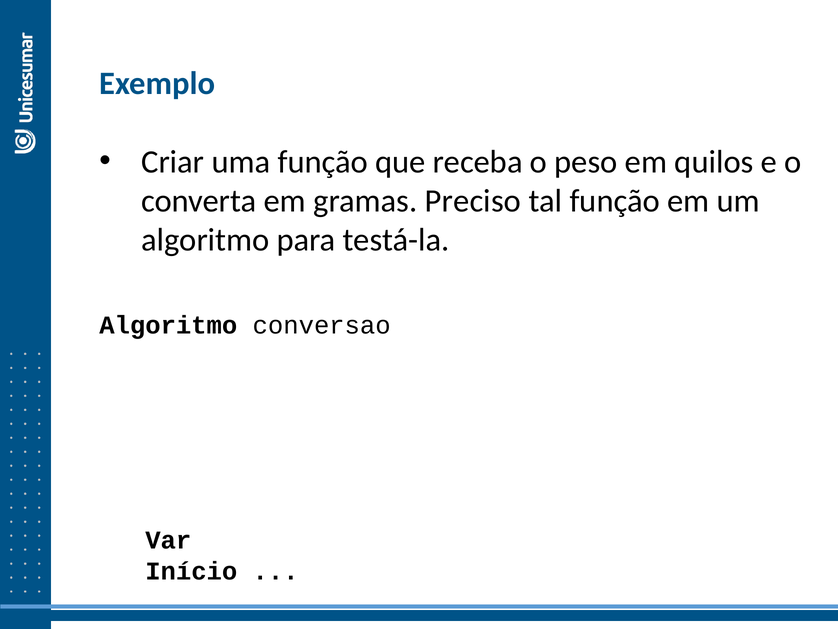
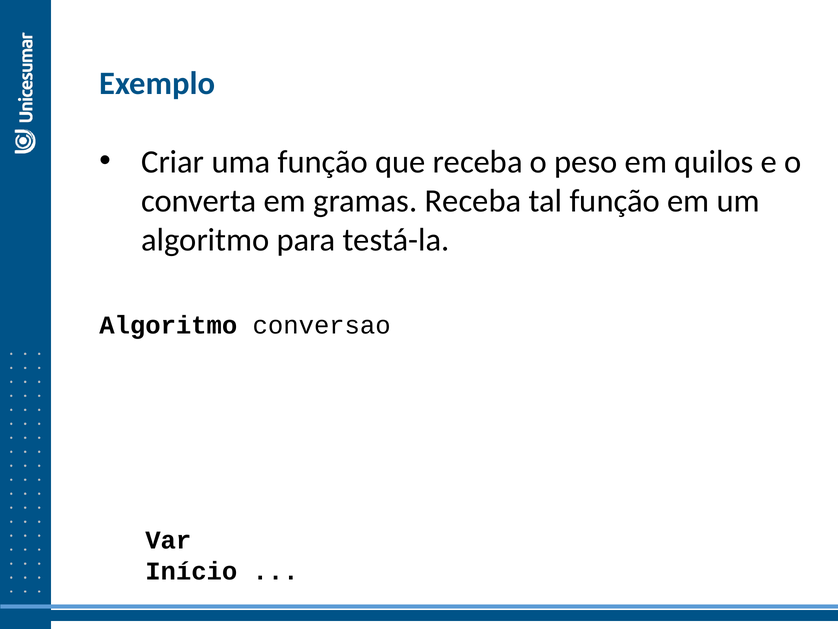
gramas Preciso: Preciso -> Receba (473, 201)
